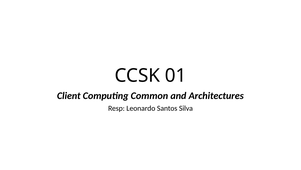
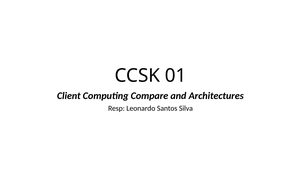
Common: Common -> Compare (149, 95)
